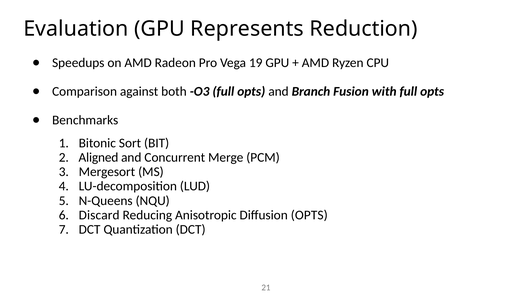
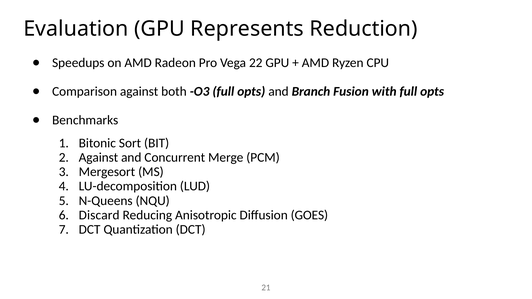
19: 19 -> 22 (256, 63)
Aligned: Aligned -> Against (98, 158)
Diffusion OPTS: OPTS -> GOES (309, 215)
